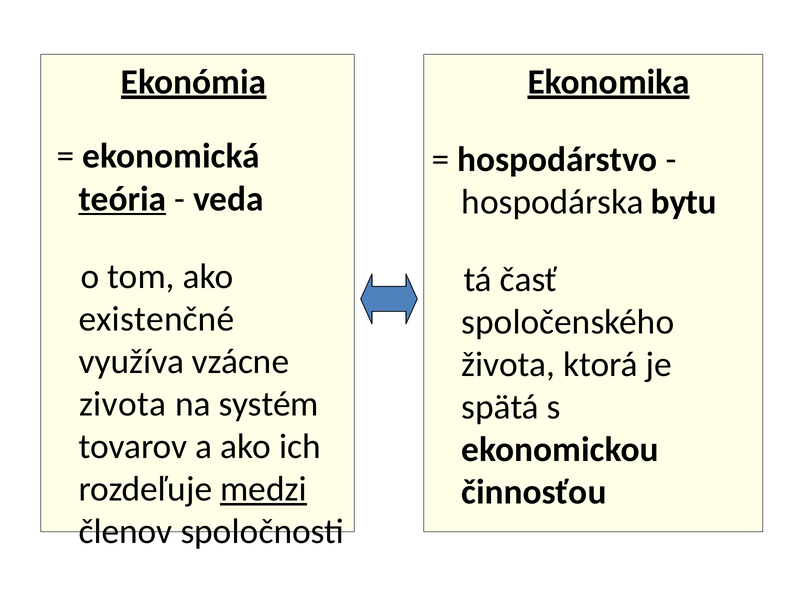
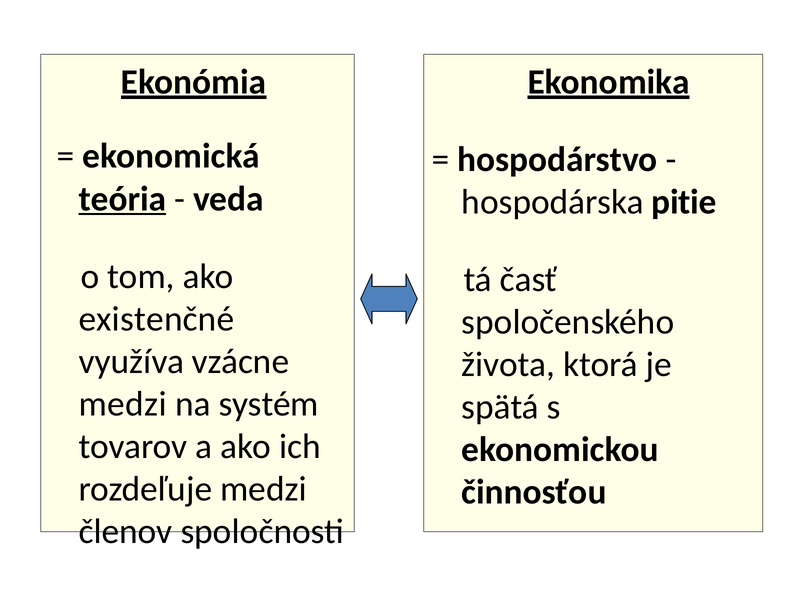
bytu: bytu -> pitie (684, 202)
zivota: zivota -> medzi (123, 404)
medzi underline: present -> none (263, 489)
